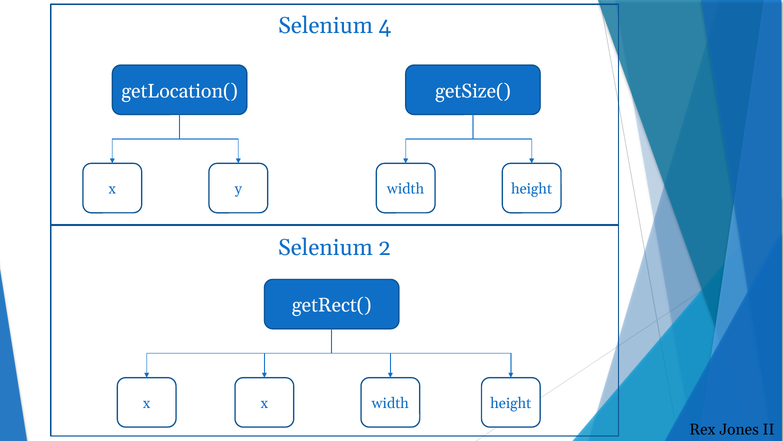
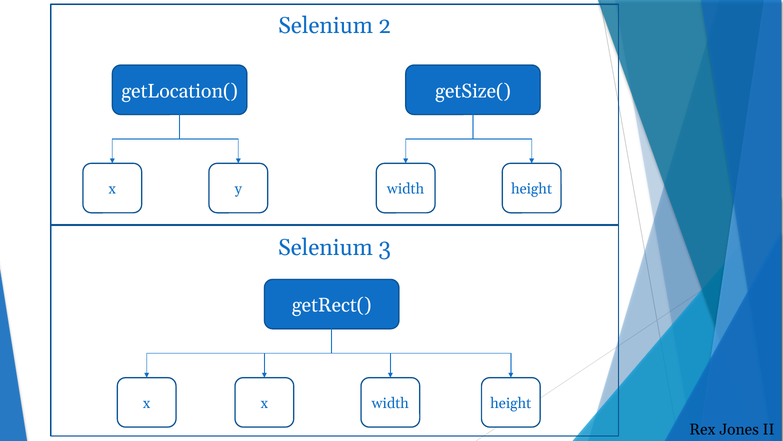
4: 4 -> 2 (385, 26)
2: 2 -> 3 (385, 247)
